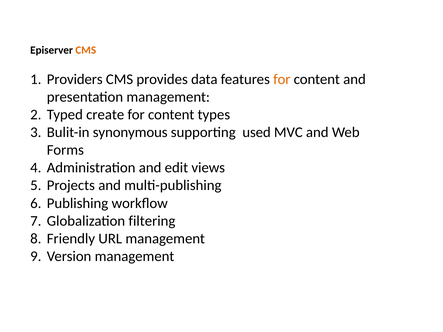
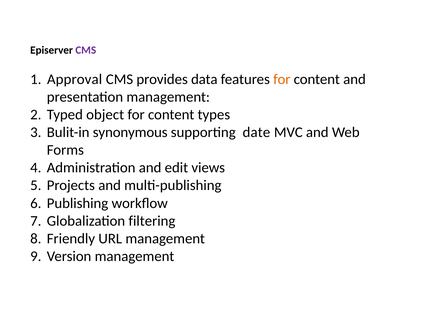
CMS colour: orange -> purple (86, 50)
Providers: Providers -> Approval (75, 79)
create: create -> object (105, 115)
used: used -> date (256, 132)
